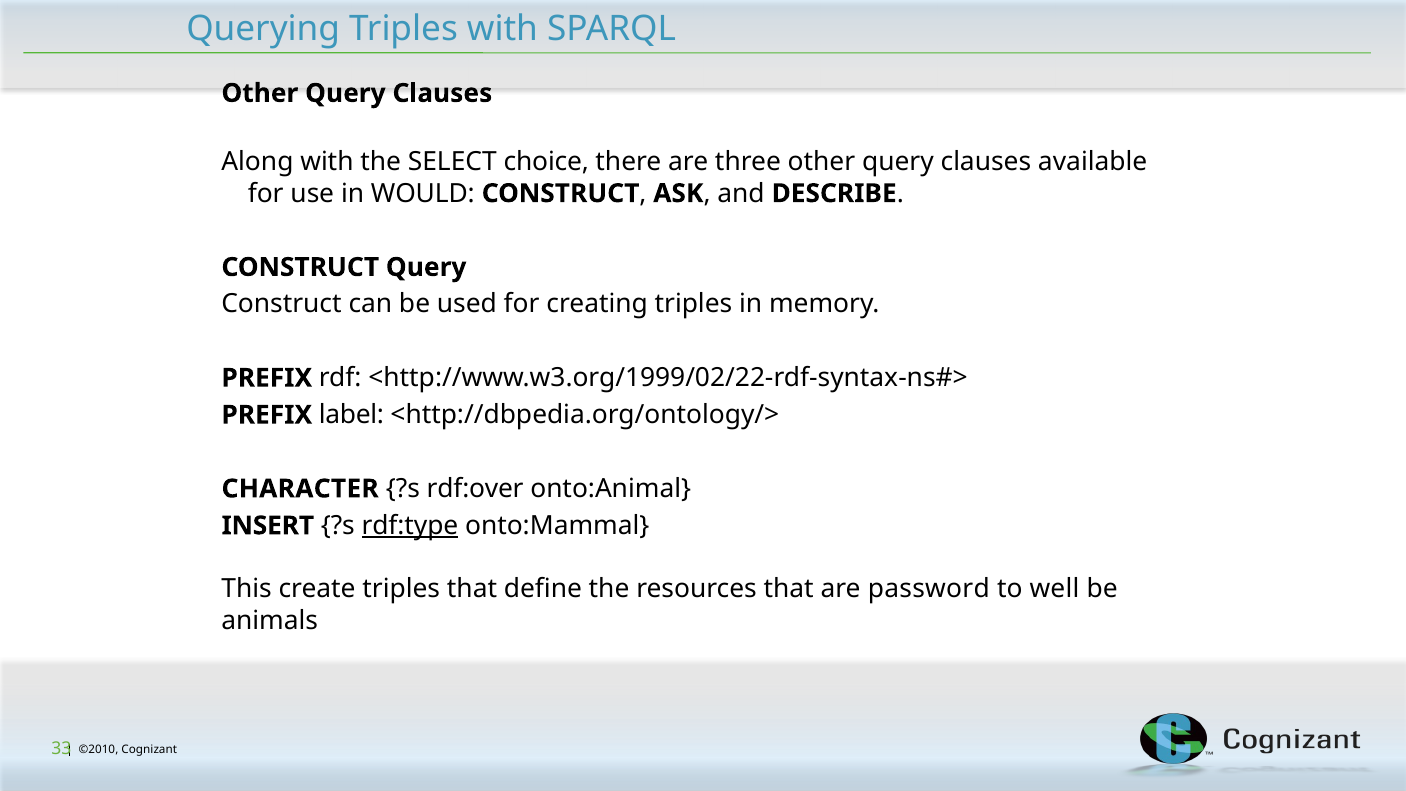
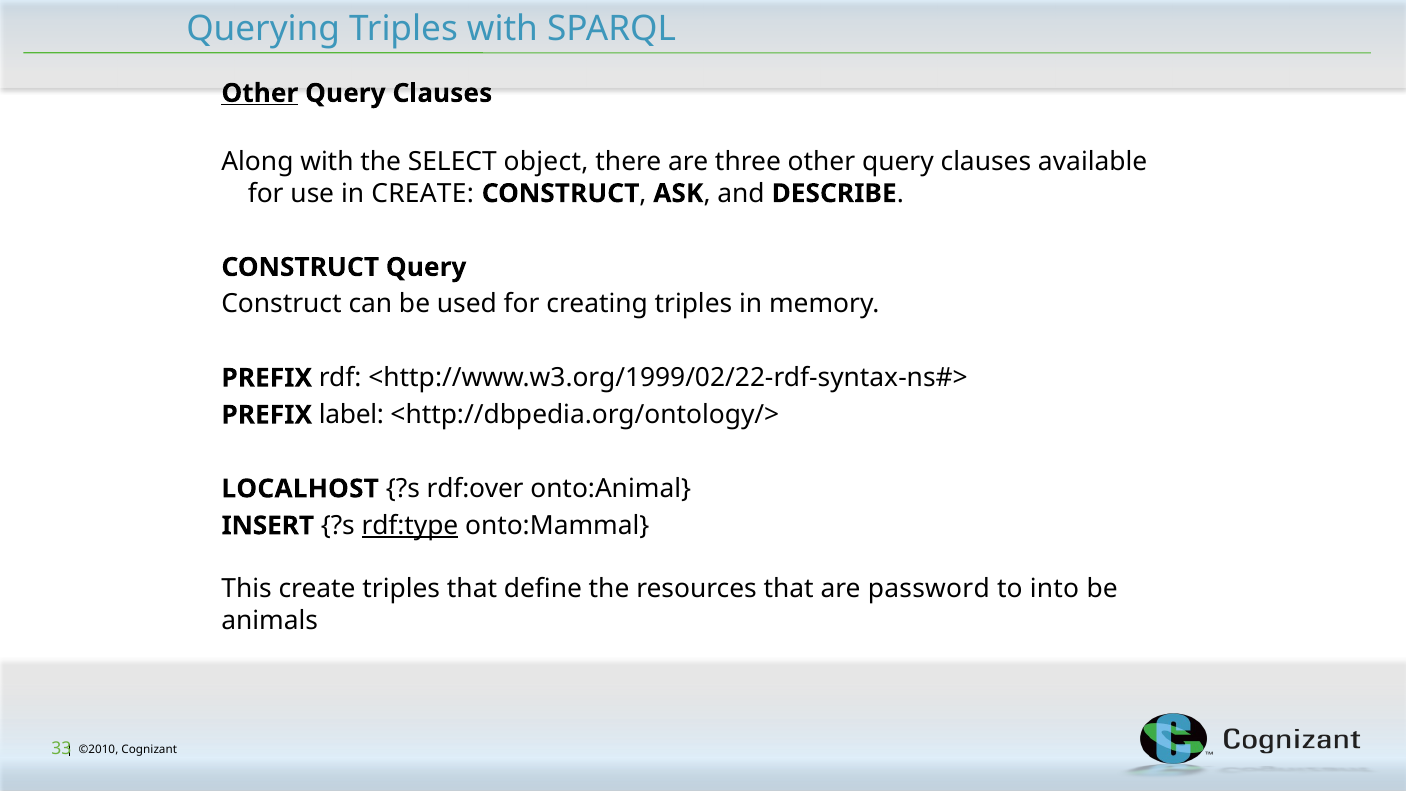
Other underline: none -> present (260, 93)
choice: choice -> object (546, 162)
in WOULD: WOULD -> CREATE (423, 193)
CHARACTER: CHARACTER -> LOCALHOST (300, 489)
well: well -> into (1054, 589)
